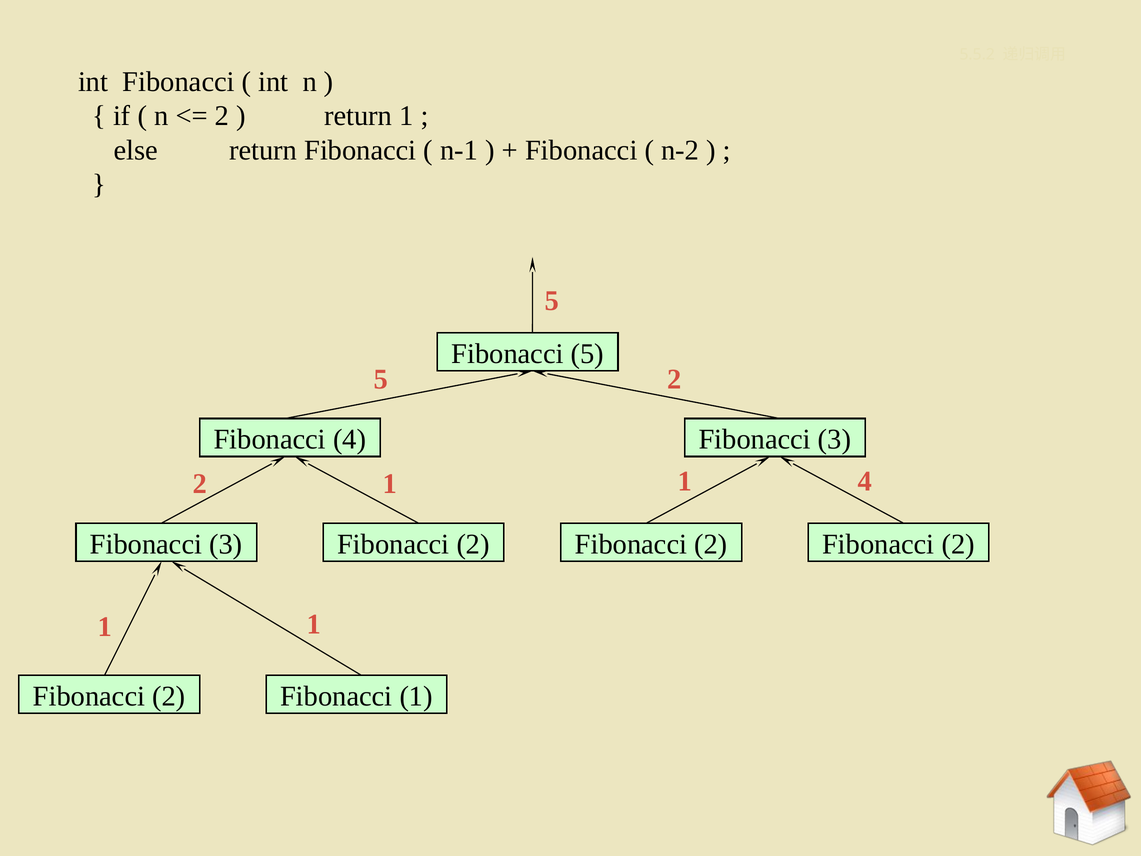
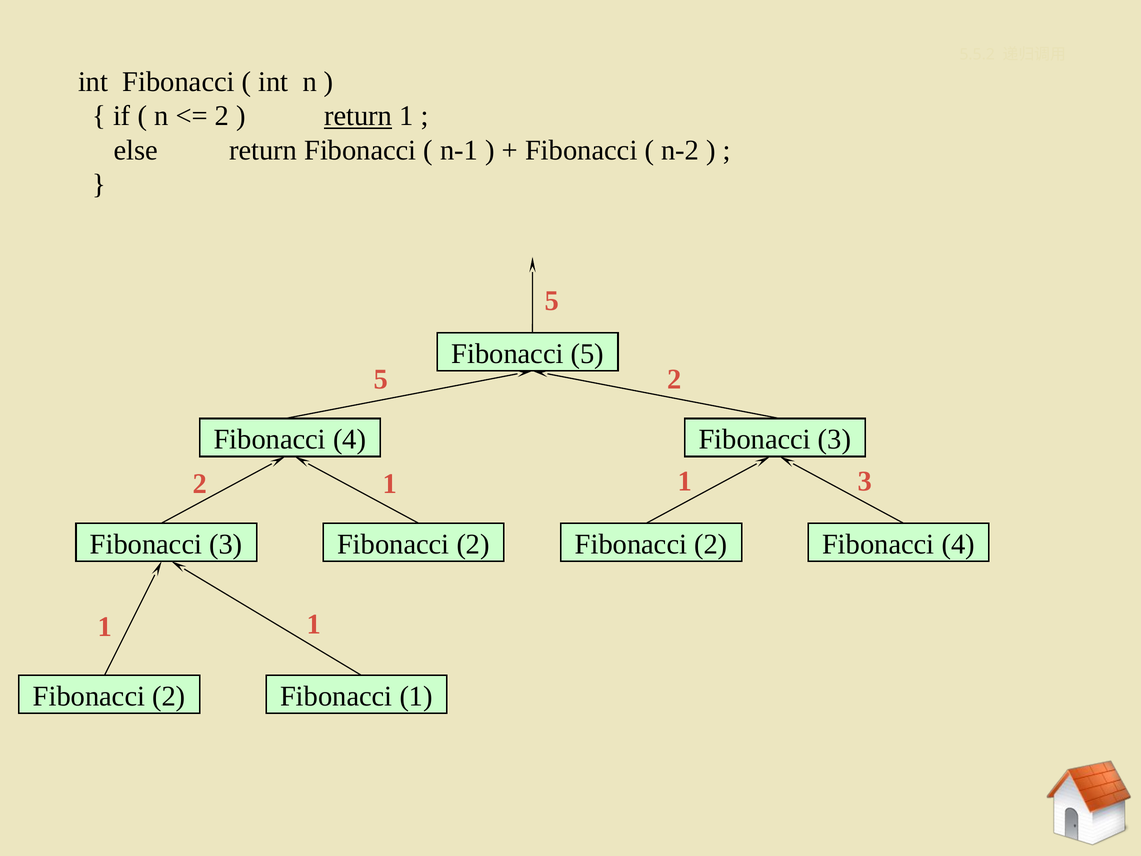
return underline: none -> present (358, 116)
1 4: 4 -> 3 (865, 481)
2: 2 -> 4 (958, 544)
